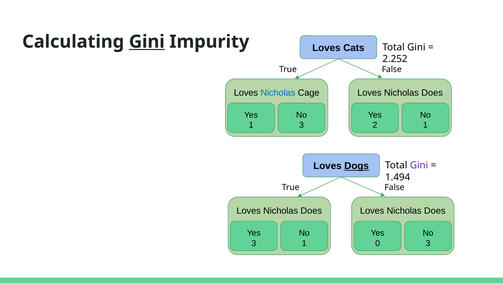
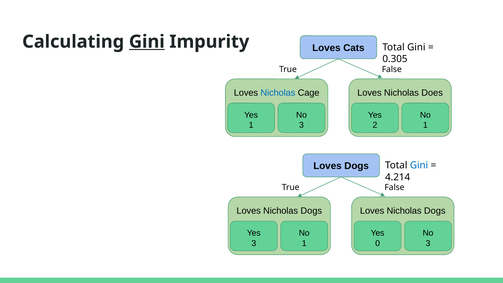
2.252: 2.252 -> 0.305 (395, 59)
Dogs underline: present -> none (357, 166)
Gini colour: purple -> blue (419, 165)
1.494: 1.494 -> 4.214 (398, 177)
Does: Does -> Dogs (311, 211)
Does: Does -> Dogs (435, 211)
